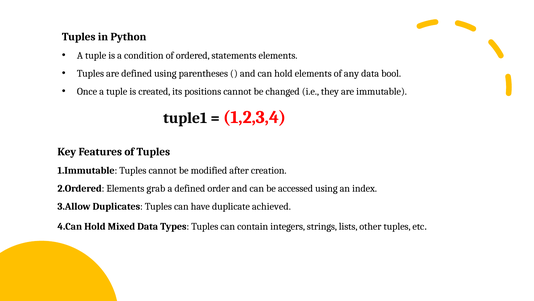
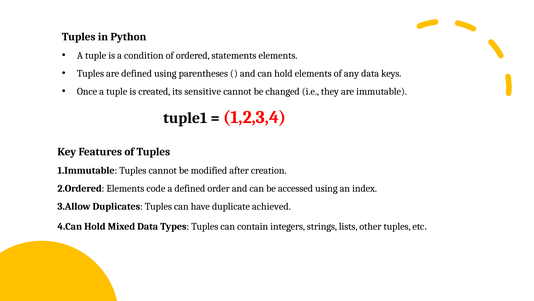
bool: bool -> keys (391, 73)
positions: positions -> sensitive (203, 91)
grab: grab -> code (156, 188)
